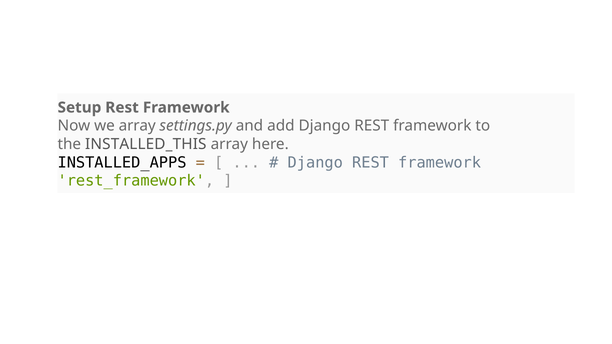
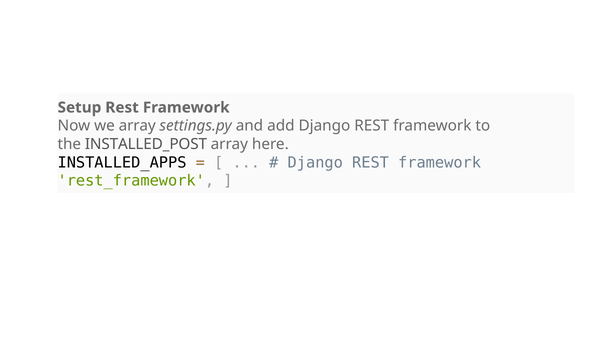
INSTALLED_THIS: INSTALLED_THIS -> INSTALLED_POST (146, 144)
